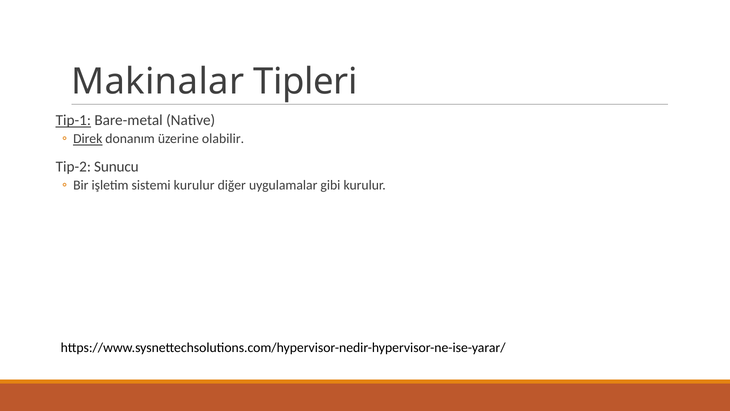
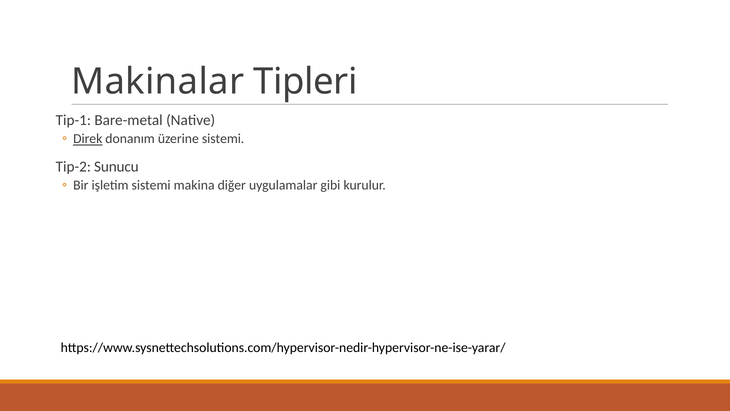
Tip-1 underline: present -> none (73, 120)
üzerine olabilir: olabilir -> sistemi (223, 139)
sistemi kurulur: kurulur -> makina (194, 185)
